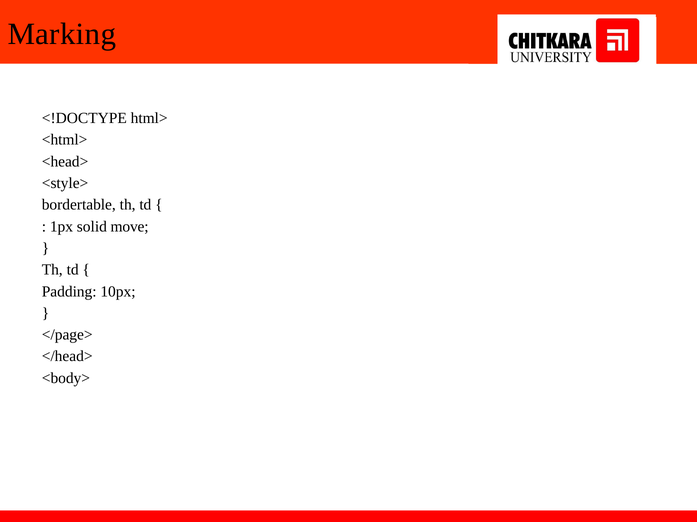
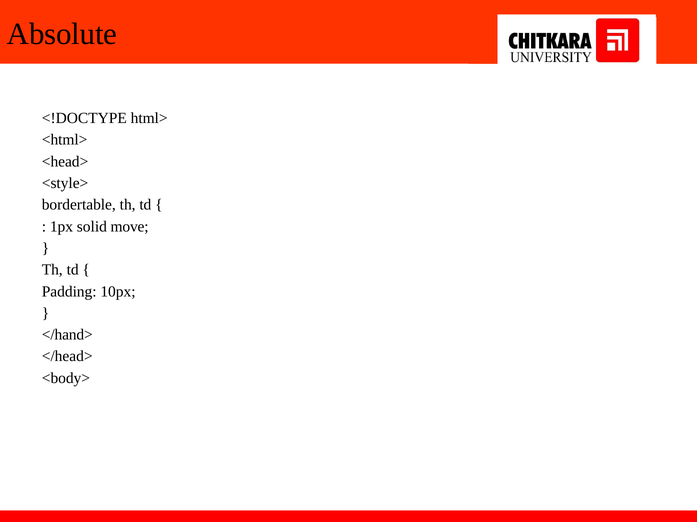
Marking: Marking -> Absolute (62, 34)
</page>: </page> -> </hand> (67, 335)
